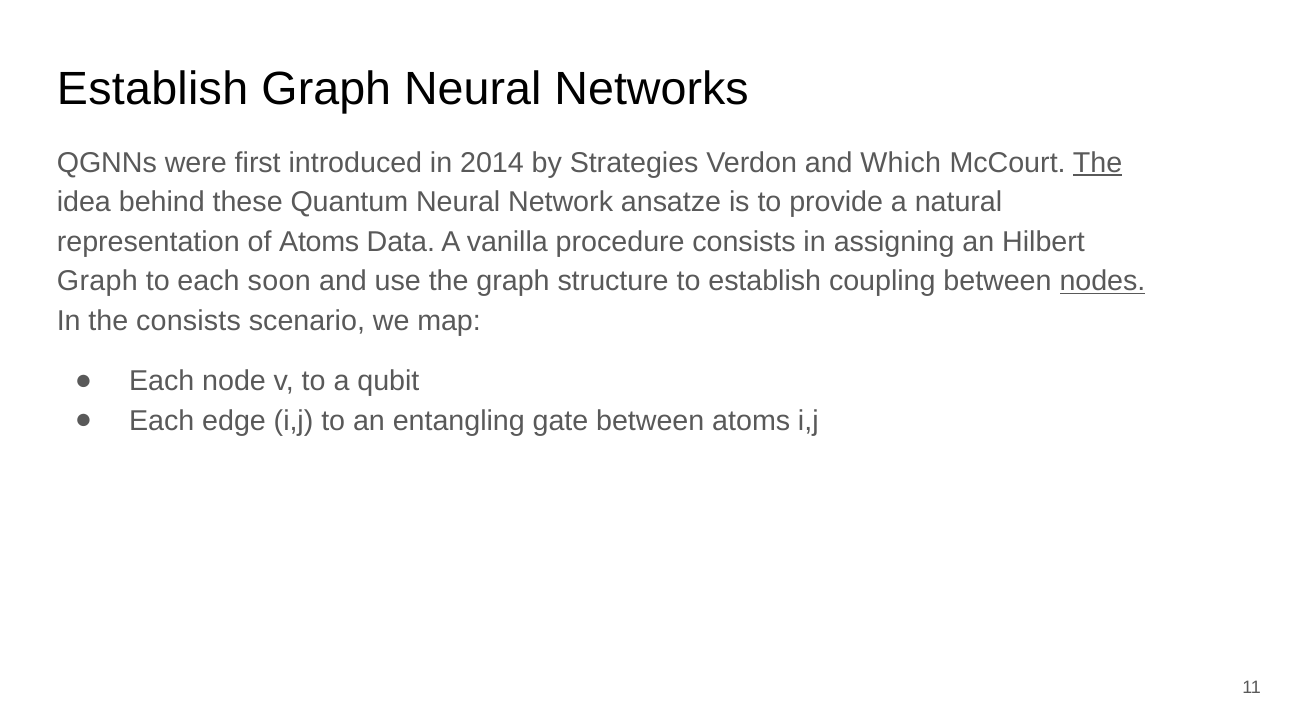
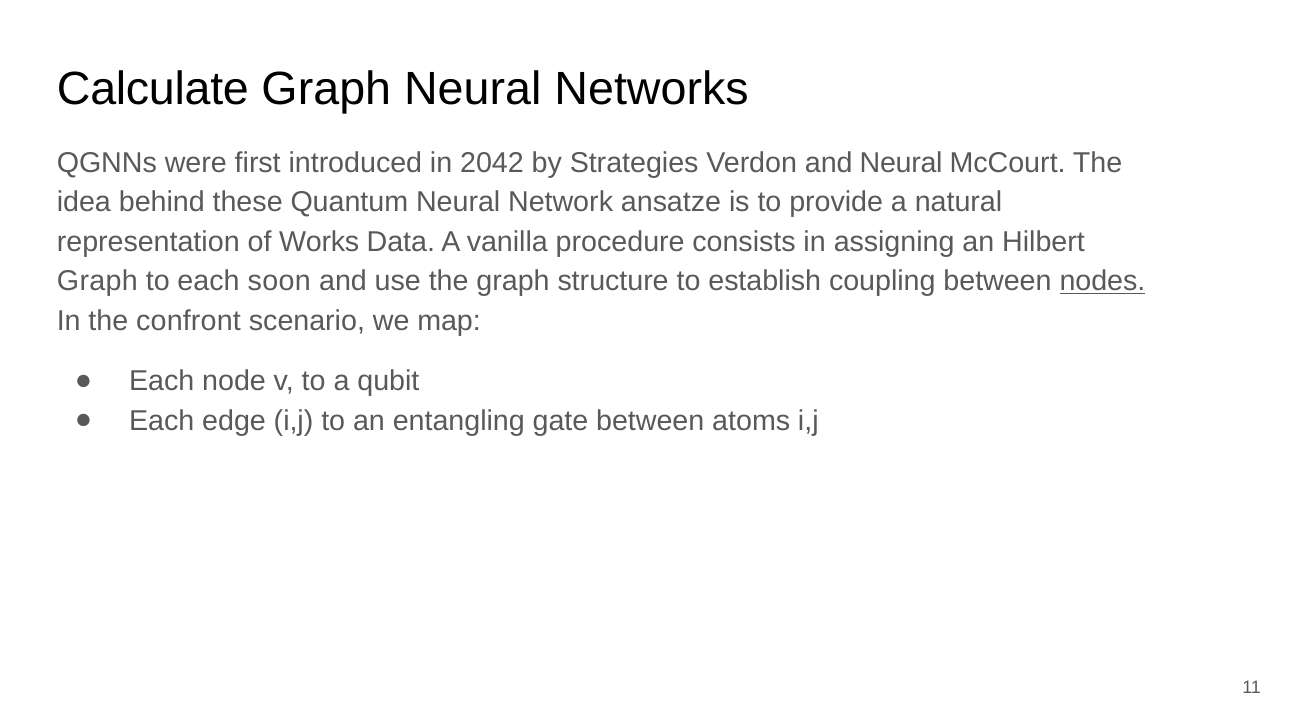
Establish: Establish -> Calculate (153, 89)
2014: 2014 -> 2042 (492, 163)
and Which: Which -> Neural (901, 163)
The underline: present -> none (1098, 163)
of Atoms: Atoms -> Works (319, 242)
the consists: consists -> confront (189, 321)
